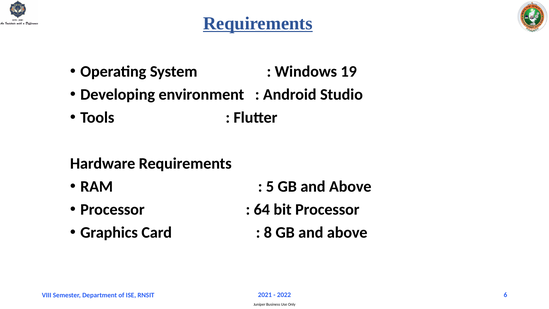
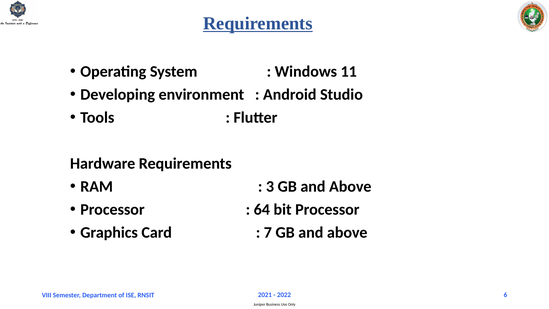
19: 19 -> 11 (349, 72)
5: 5 -> 3 (270, 186)
8: 8 -> 7 (268, 232)
